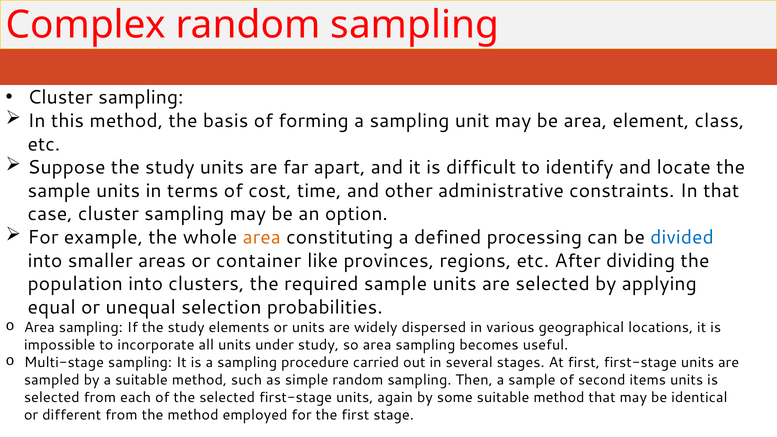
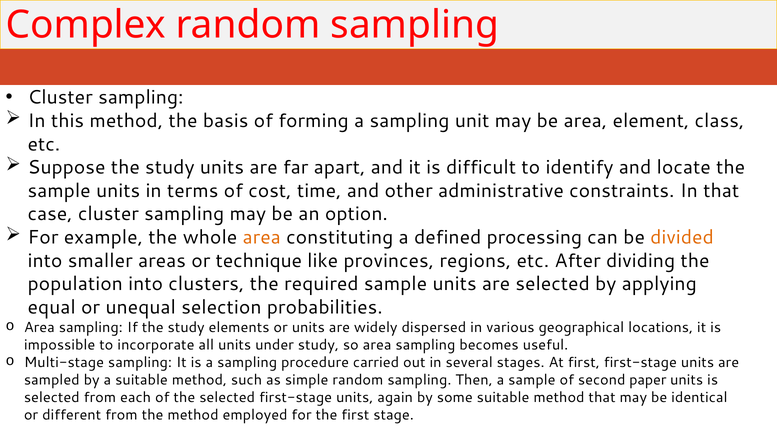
divided colour: blue -> orange (682, 237)
container: container -> technique (259, 261)
items: items -> paper (648, 380)
